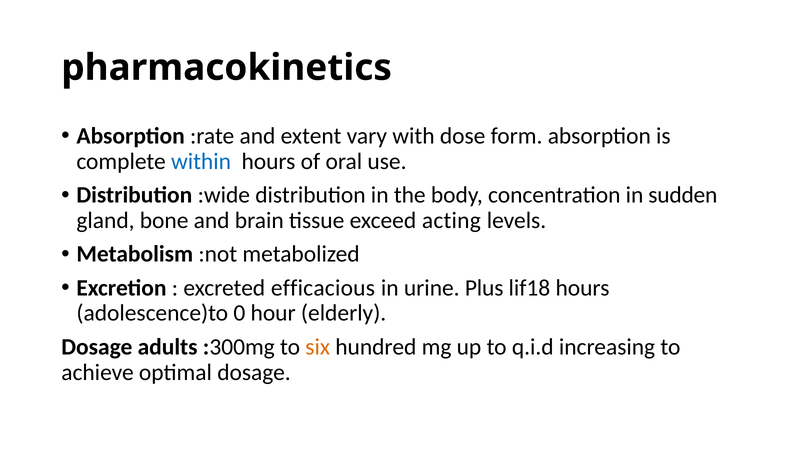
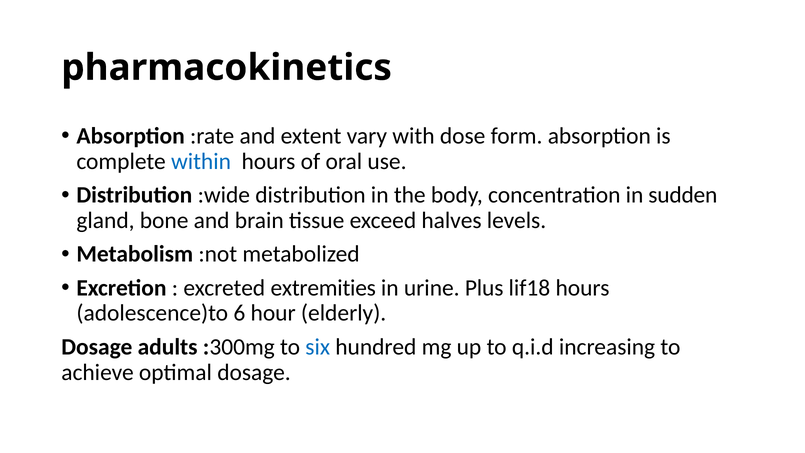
acting: acting -> halves (452, 220)
efficacious: efficacious -> extremities (323, 288)
0: 0 -> 6 (239, 313)
six colour: orange -> blue (318, 347)
